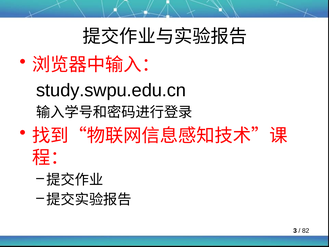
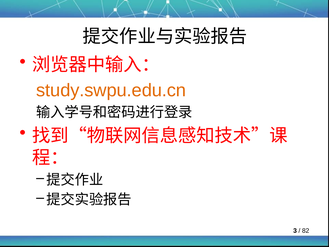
study.swpu.edu.cn colour: black -> orange (111, 90)
